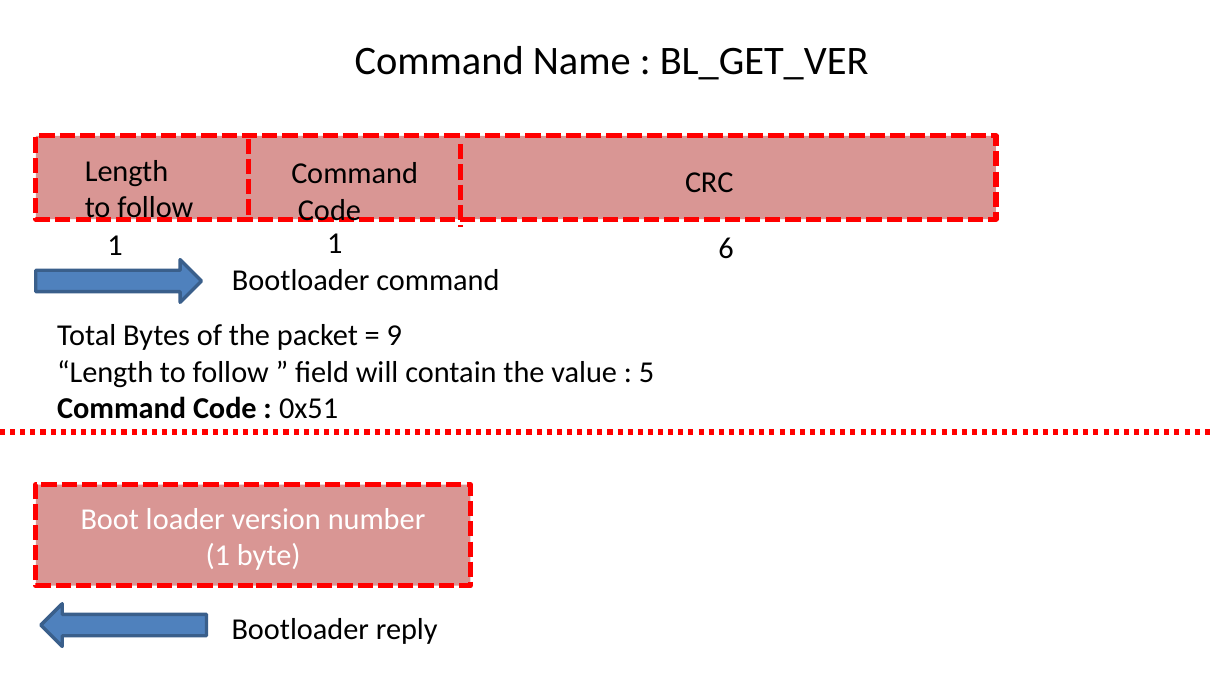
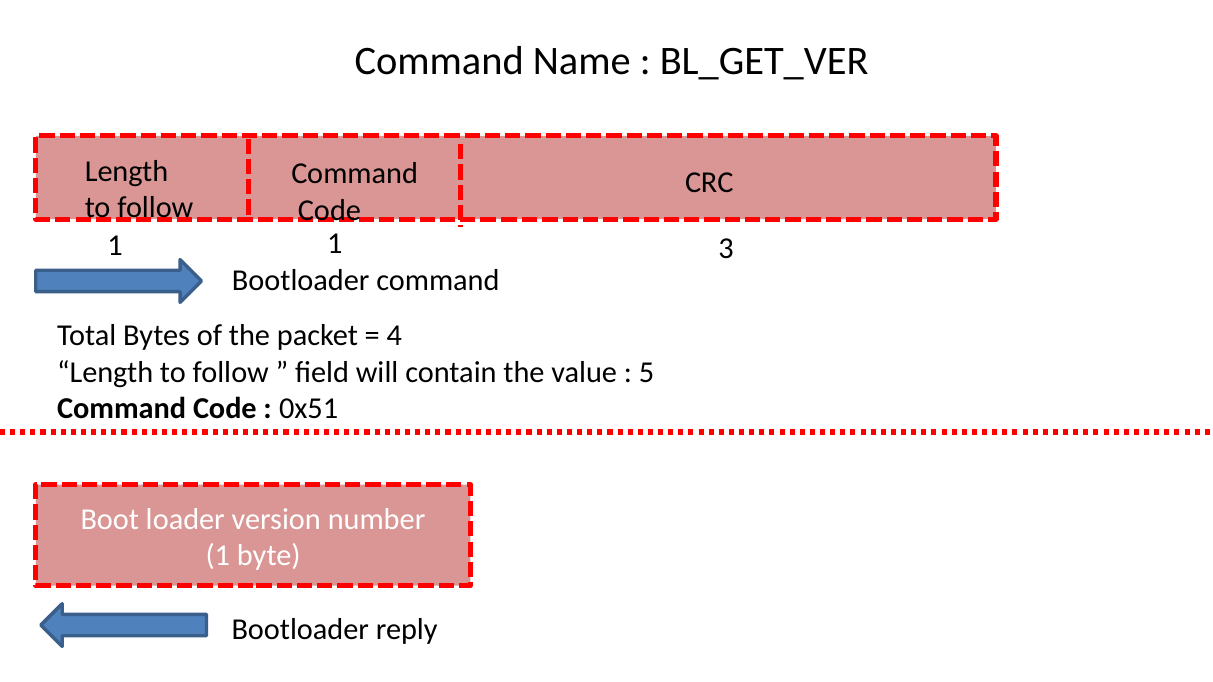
6: 6 -> 3 (726, 248)
9: 9 -> 4 (394, 336)
